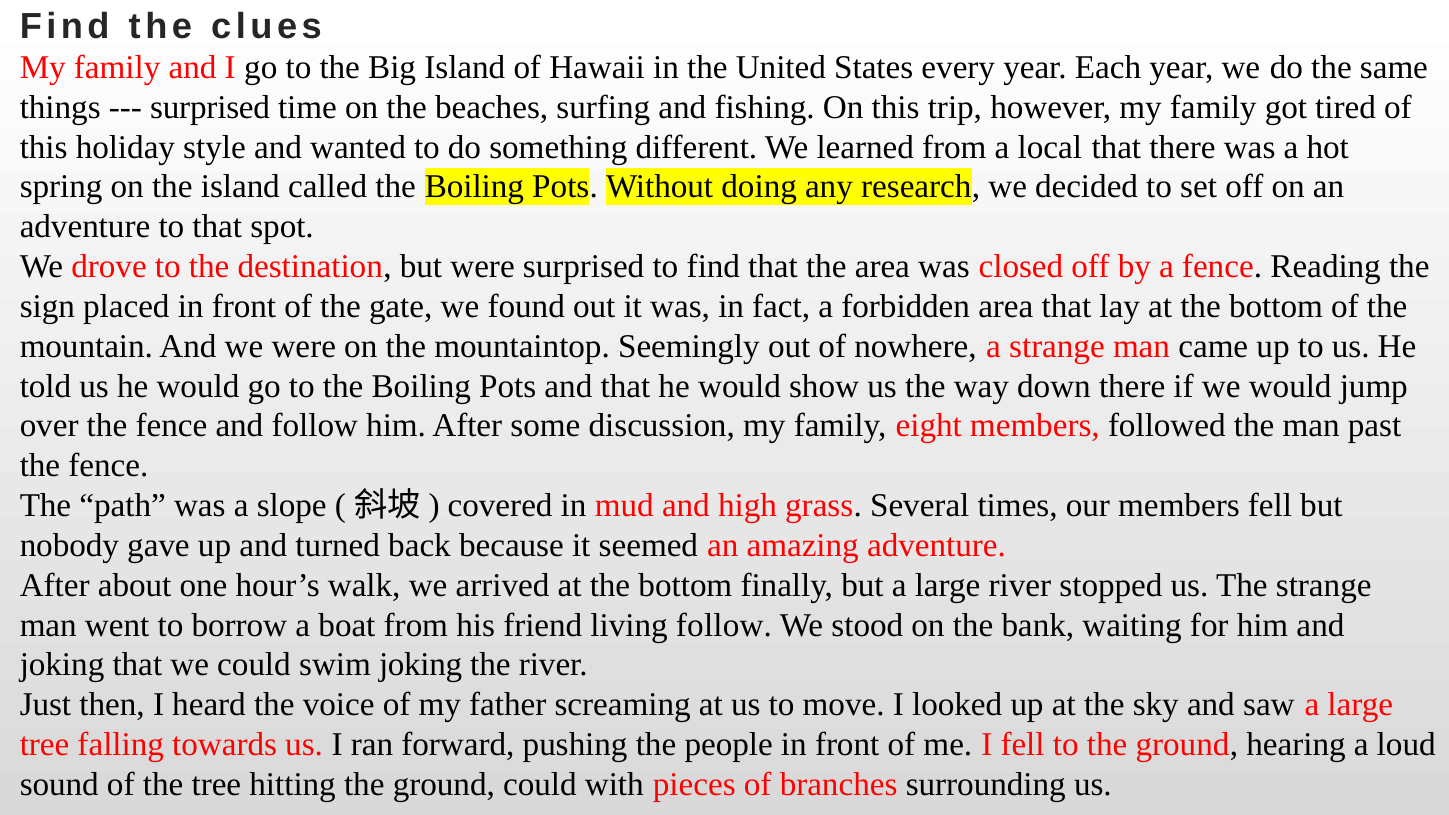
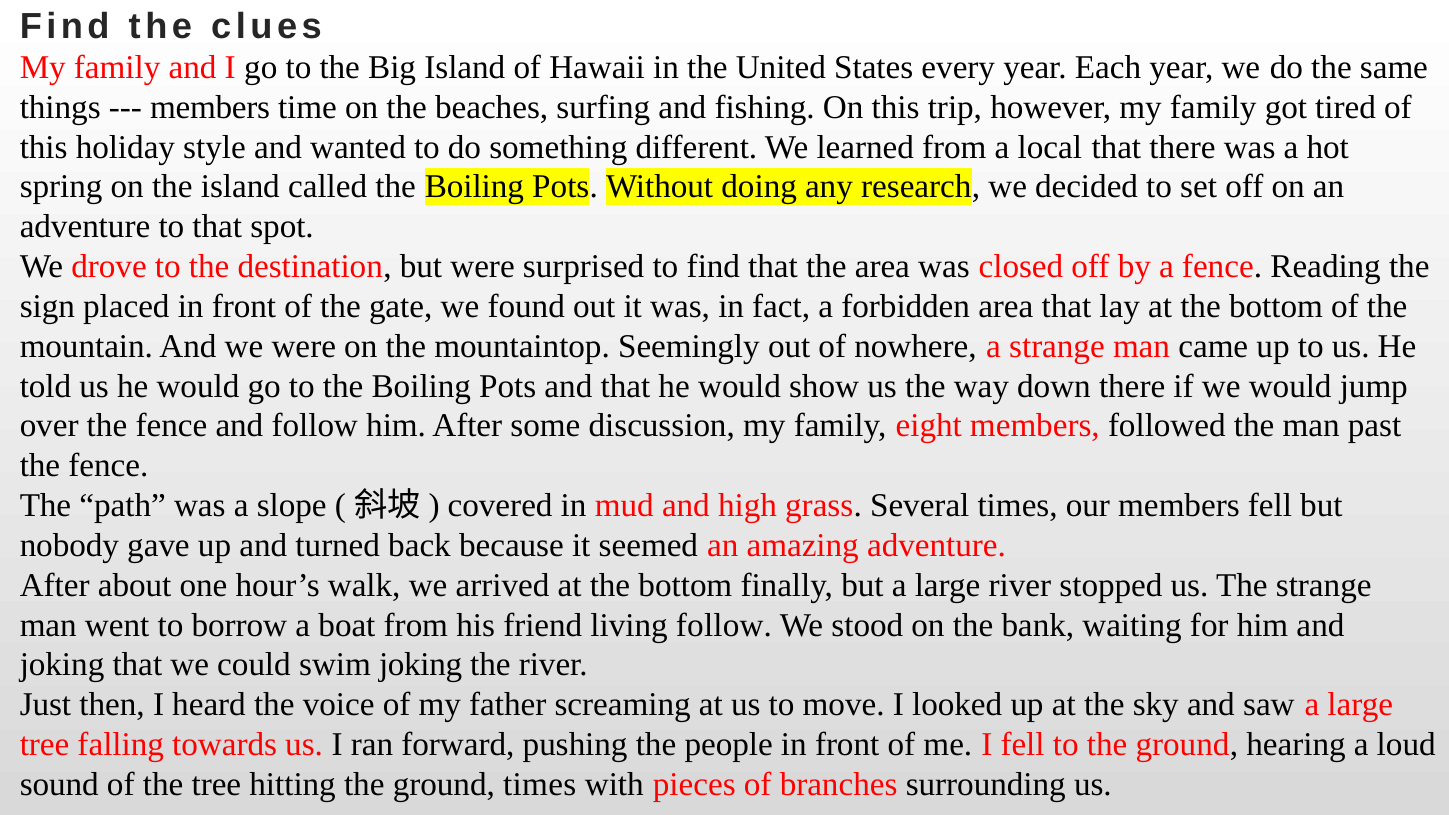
surprised: surprised -> members (210, 107)
ground could: could -> times (540, 785)
